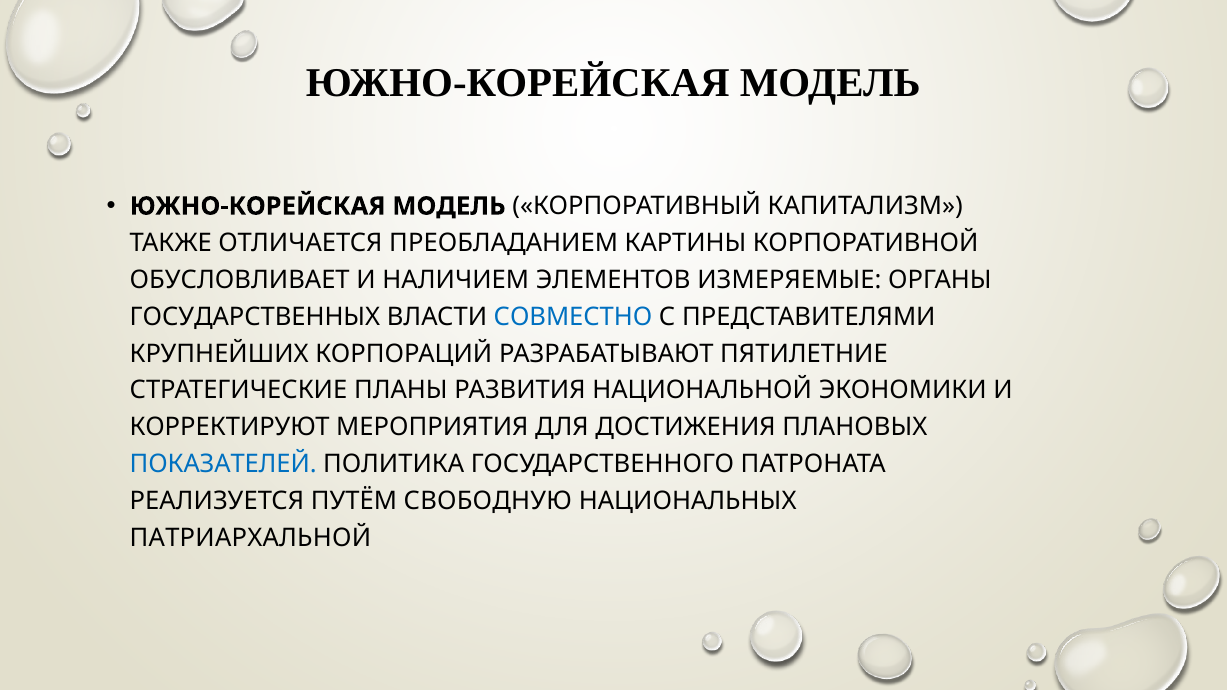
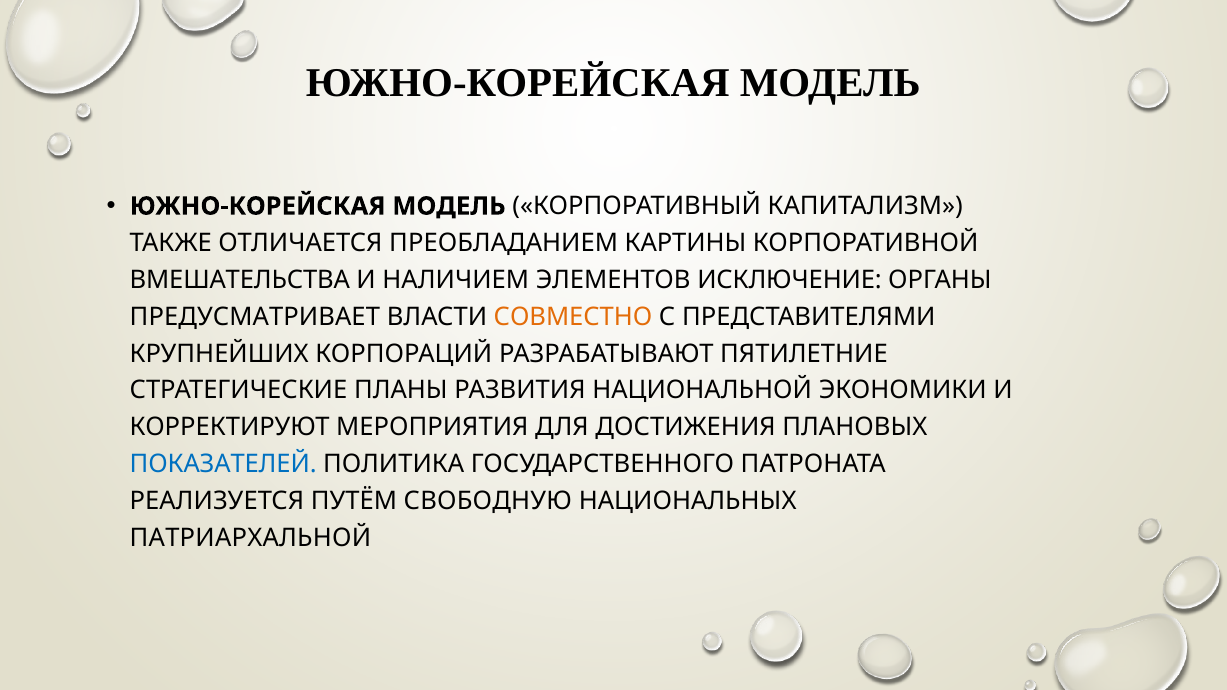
ОБУСЛОВЛИВАЕТ: ОБУСЛОВЛИВАЕТ -> ВМЕШАТЕЛЬСТВА (240, 280)
ИЗМЕРЯЕМЫЕ: ИЗМЕРЯЕМЫЕ -> ИСКЛЮЧЕНИЕ (790, 280)
ГОСУДАРСТВЕННЫХ: ГОСУДАРСТВЕННЫХ -> ПРЕДУСМАТРИВАЕТ (255, 317)
СОВМЕСТНО colour: blue -> orange (573, 317)
